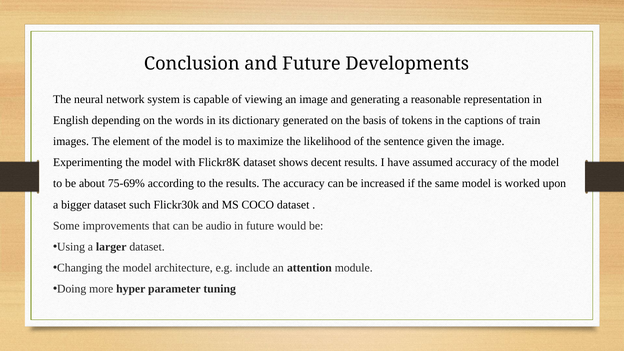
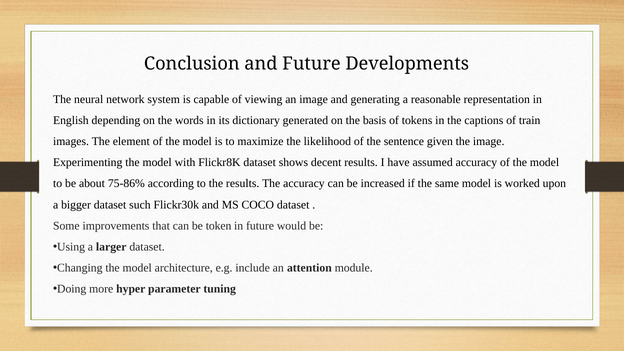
75-69%: 75-69% -> 75-86% (126, 184)
audio: audio -> token (219, 226)
